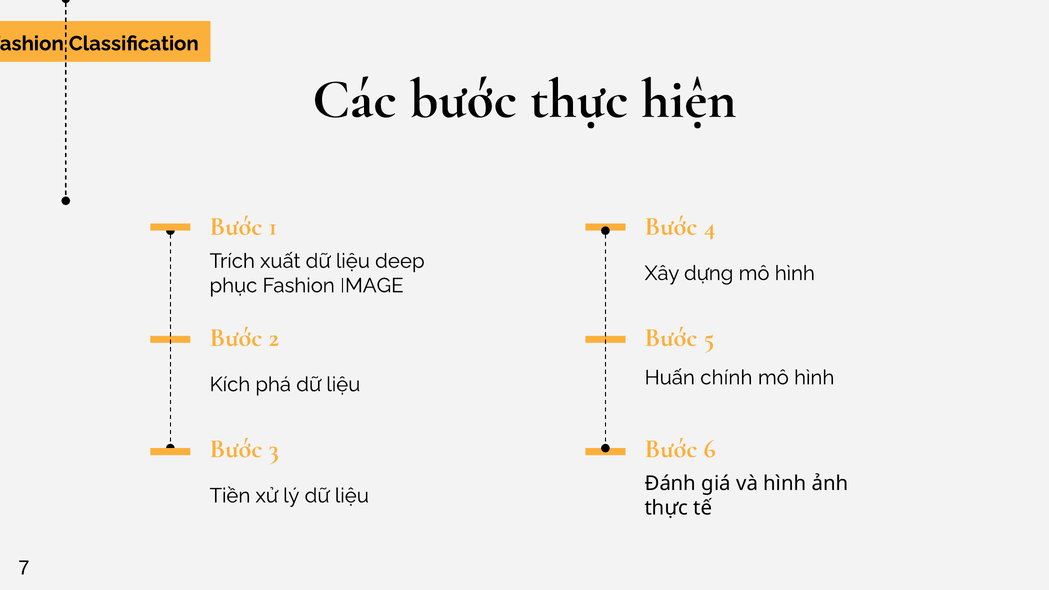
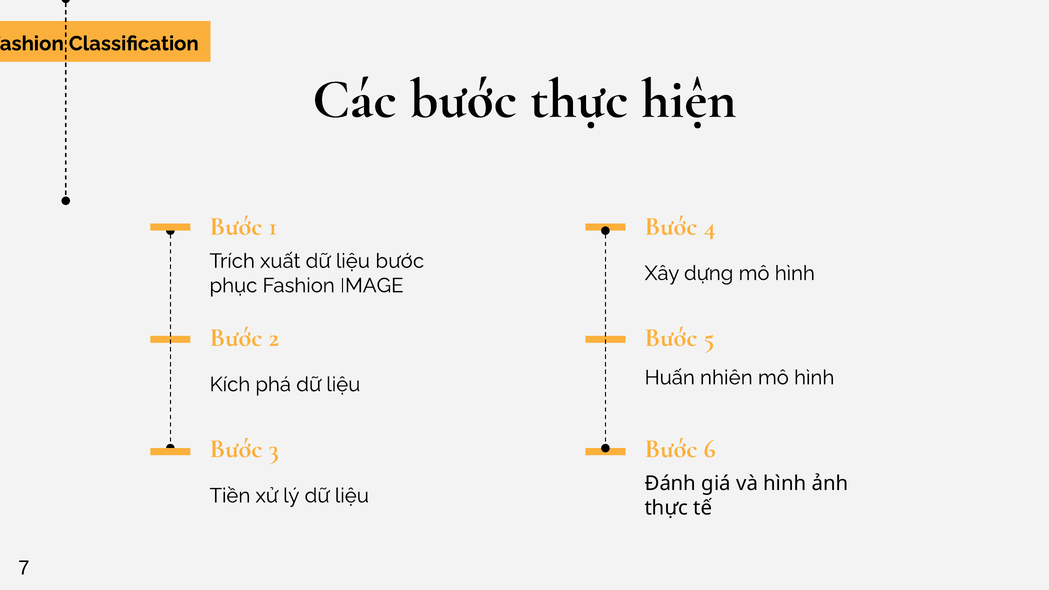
xuất dữ liệu deep: deep -> bước (400, 261)
chính: chính -> nhiên (726, 378)
